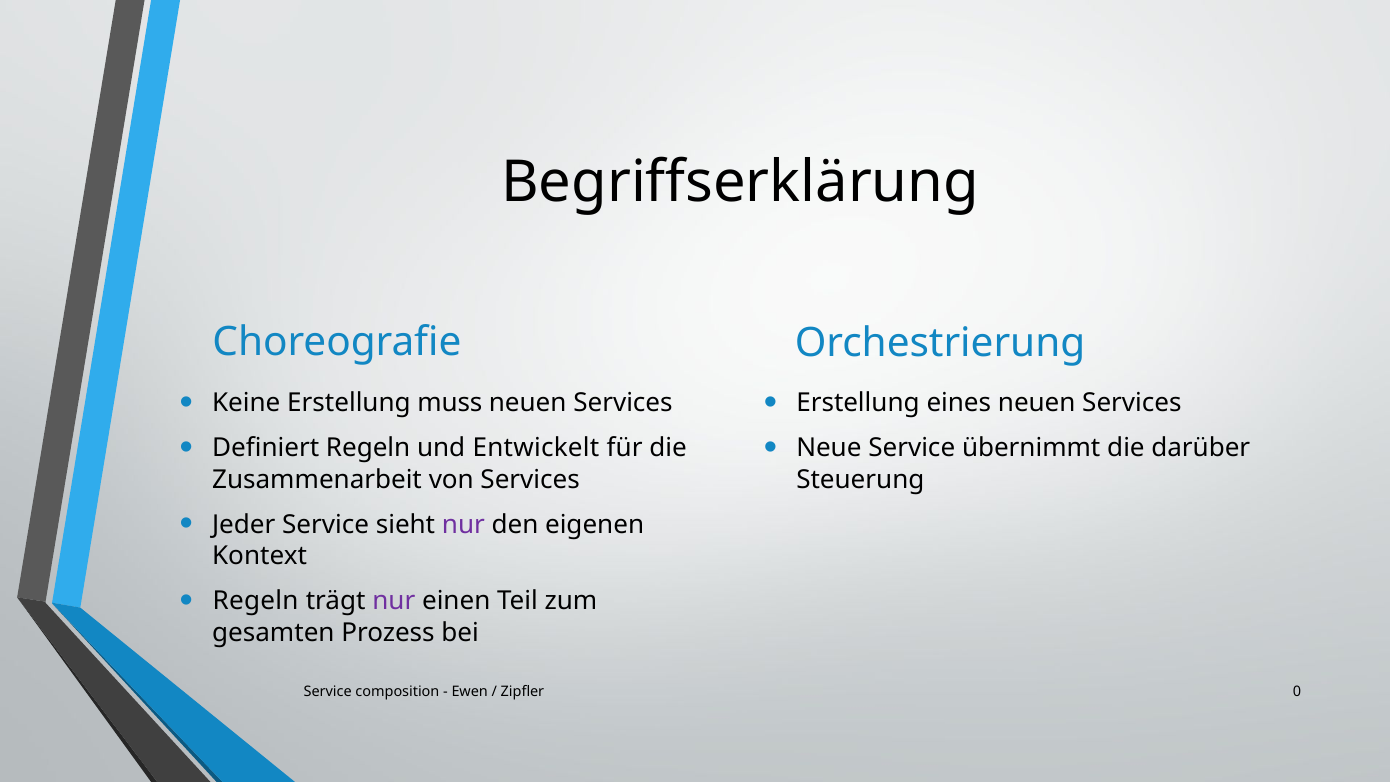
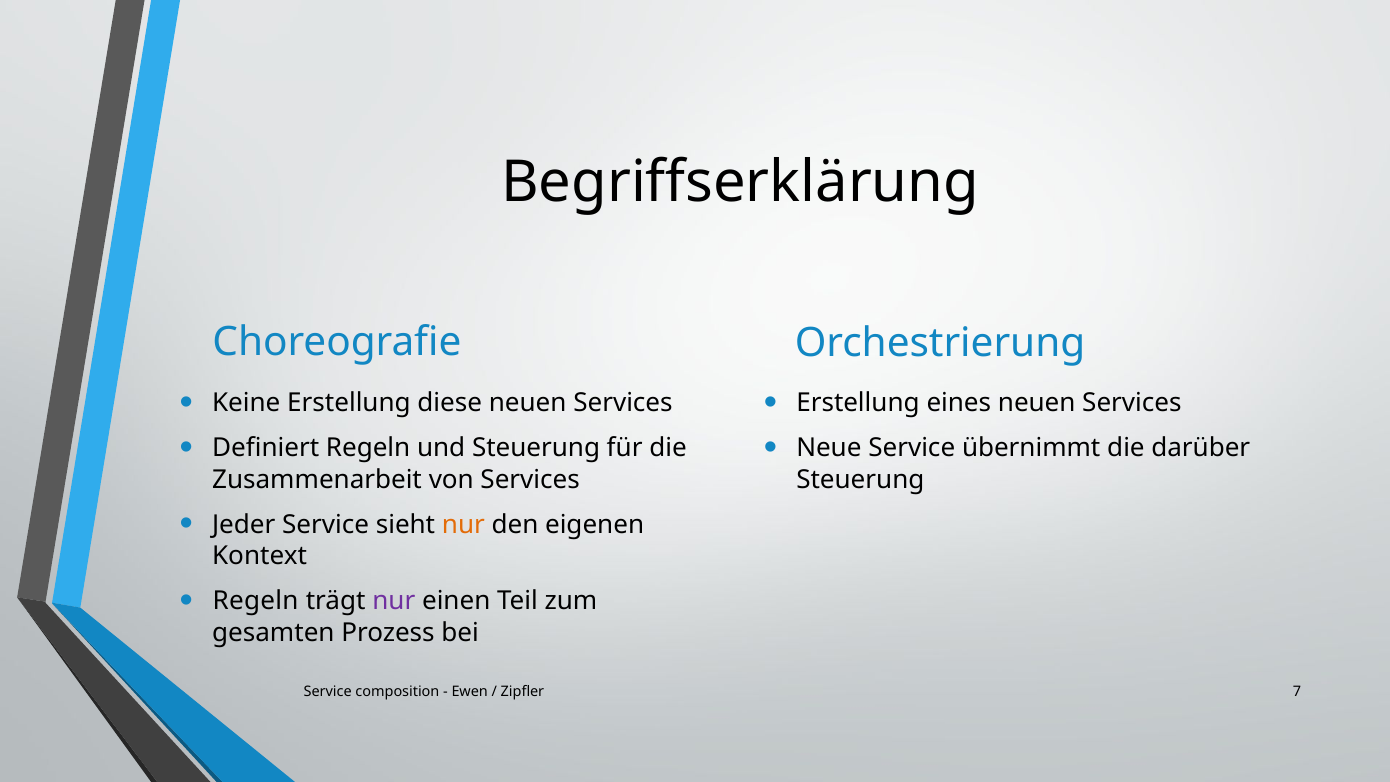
muss: muss -> diese (450, 403)
und Entwickelt: Entwickelt -> Steuerung (536, 448)
nur colour: purple -> orange (463, 525)
0: 0 -> 7 (1297, 691)
